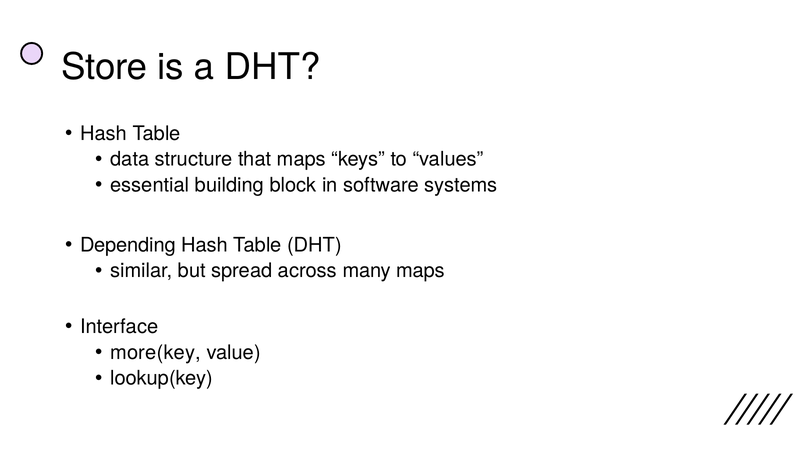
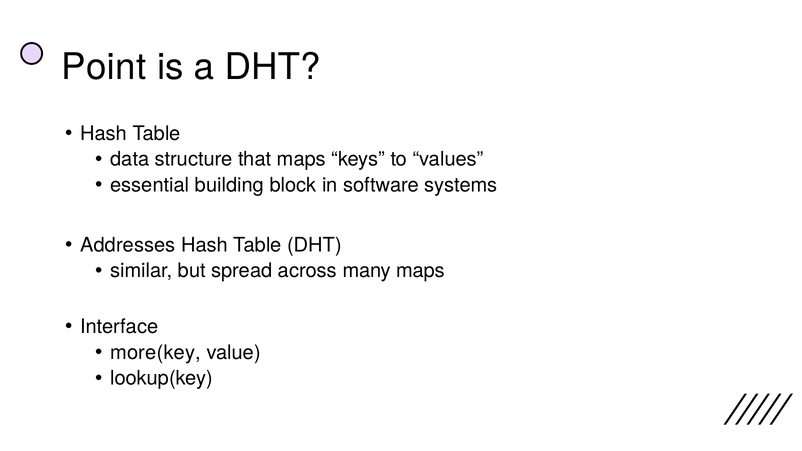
Store: Store -> Point (104, 67)
Depending: Depending -> Addresses (128, 245)
